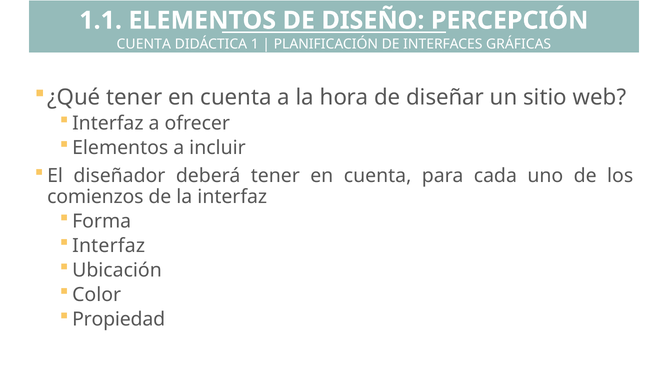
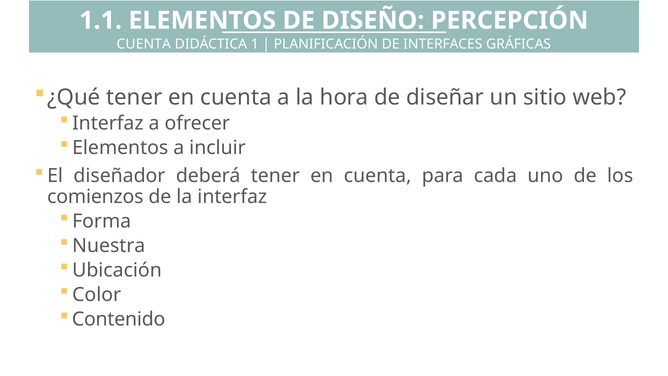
Interfaz: Interfaz -> Nuestra (109, 246)
Propiedad: Propiedad -> Contenido (119, 319)
